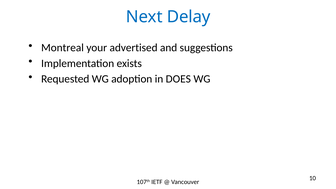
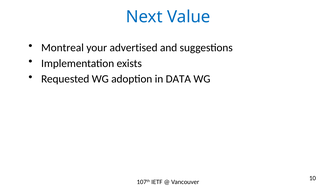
Delay: Delay -> Value (189, 17)
DOES: DOES -> DATA (178, 79)
